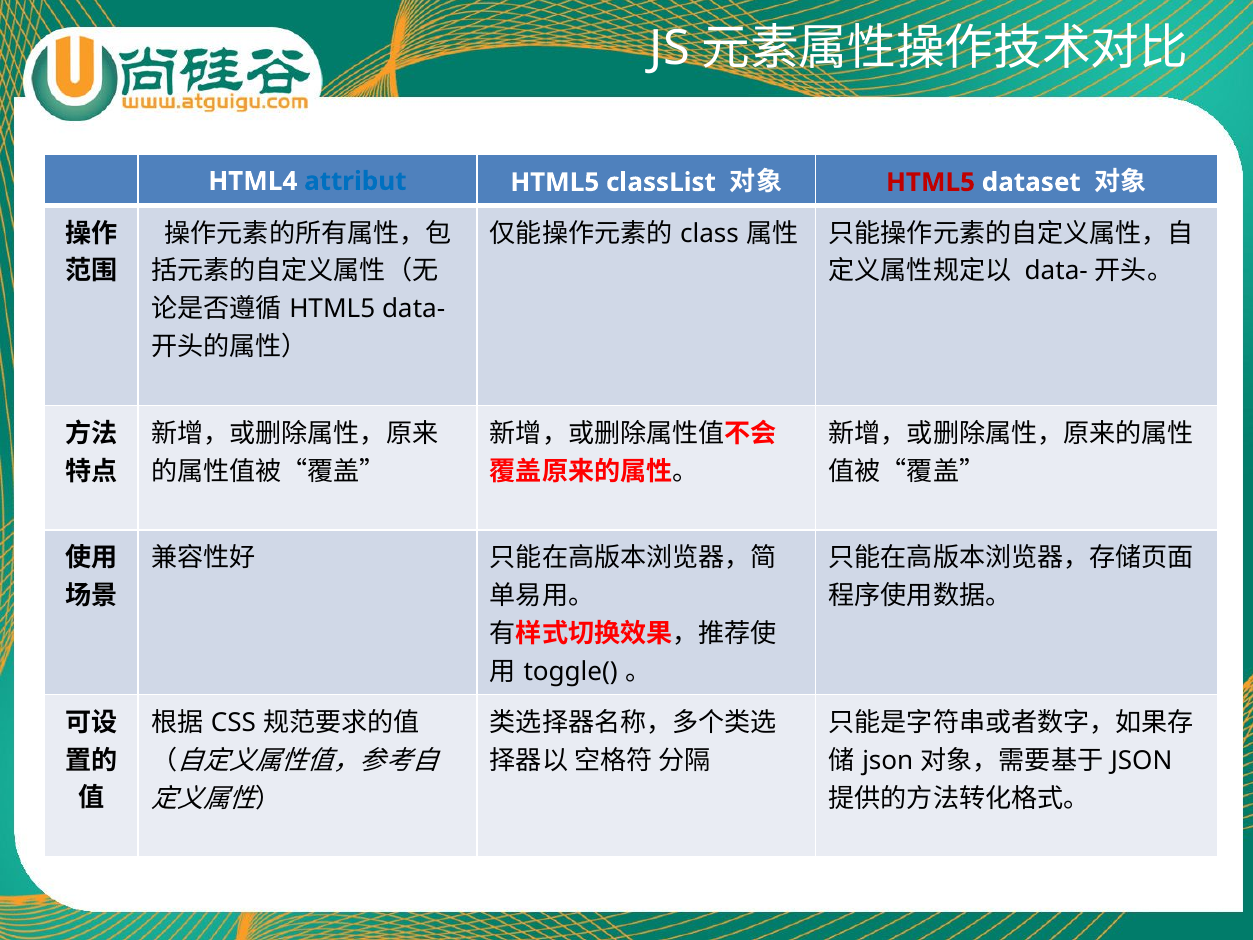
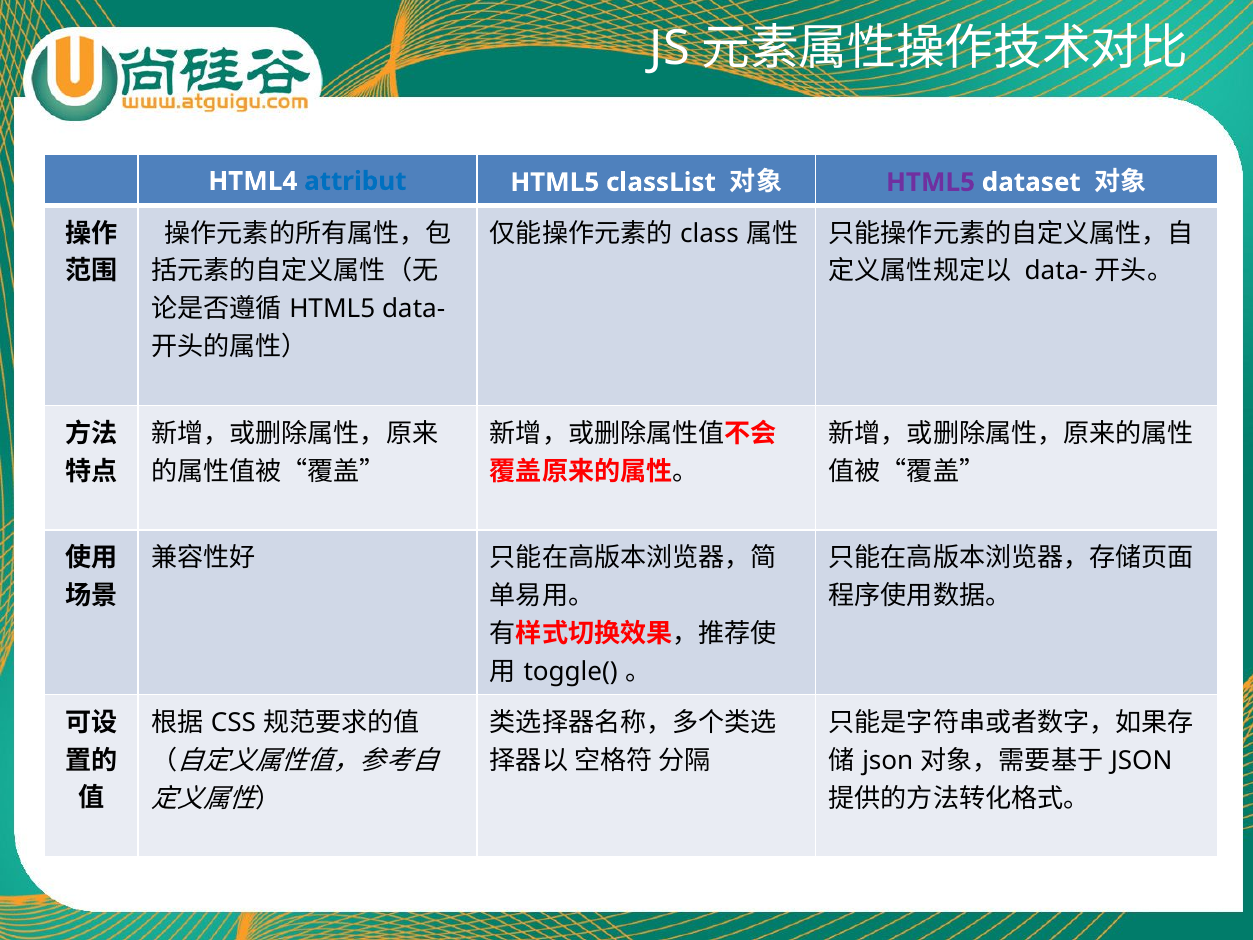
HTML5 colour: red -> purple (930, 182)
